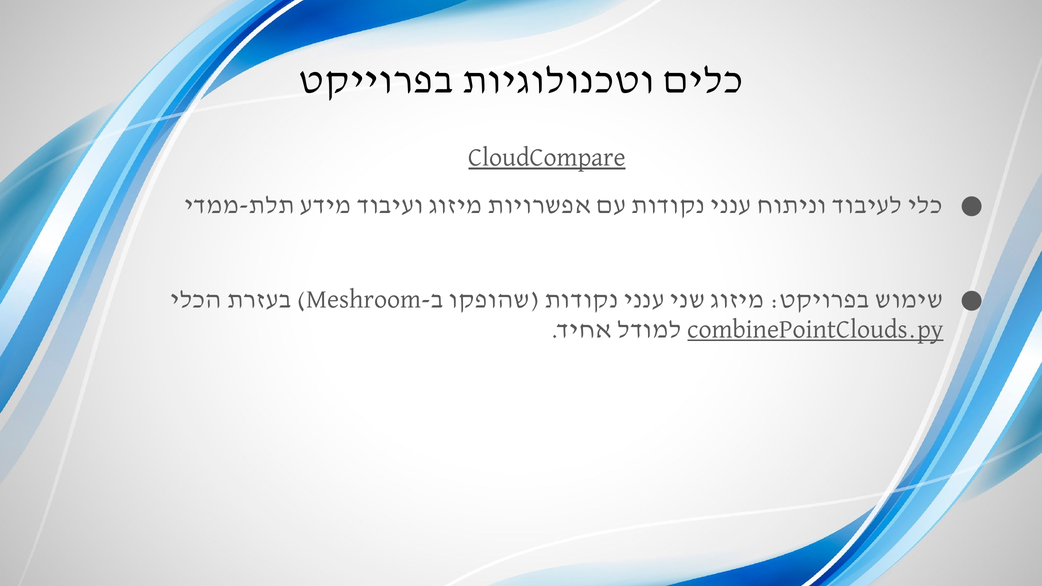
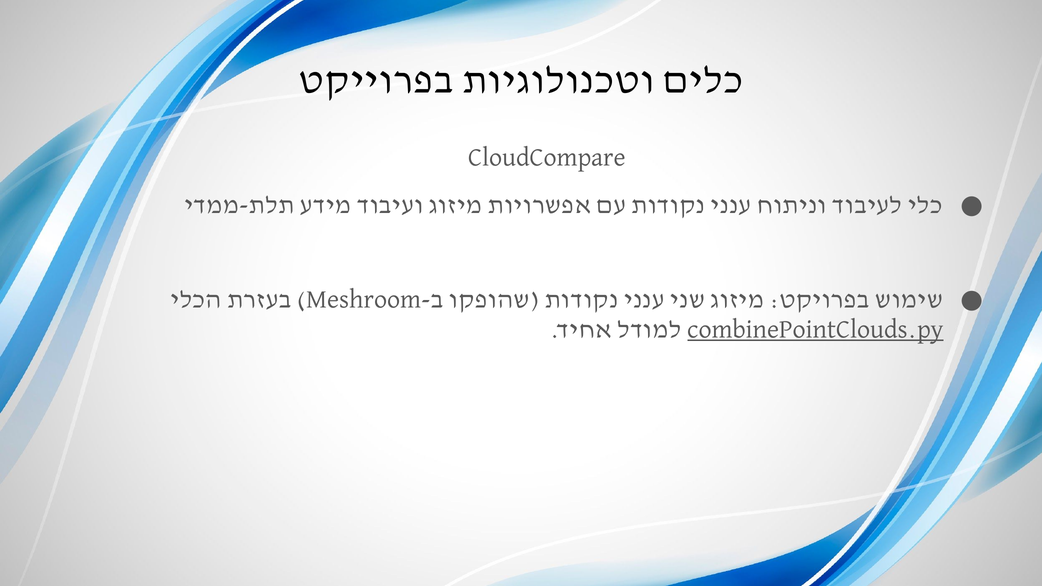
CloudCompare underline: present -> none (547, 157)
